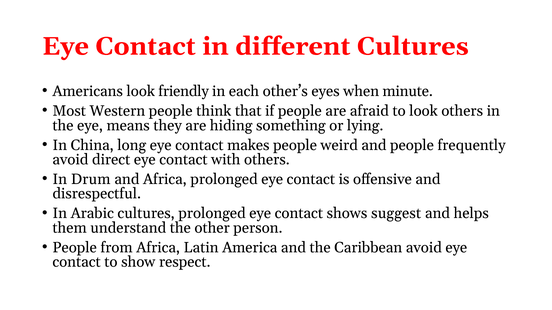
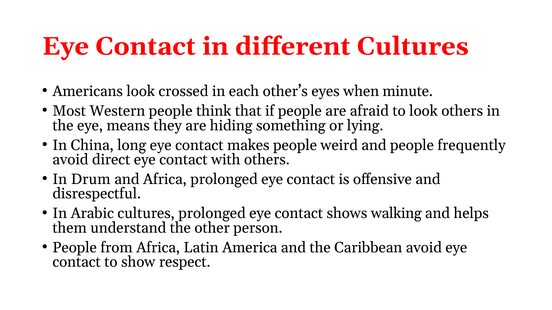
friendly: friendly -> crossed (183, 91)
suggest: suggest -> walking (396, 214)
